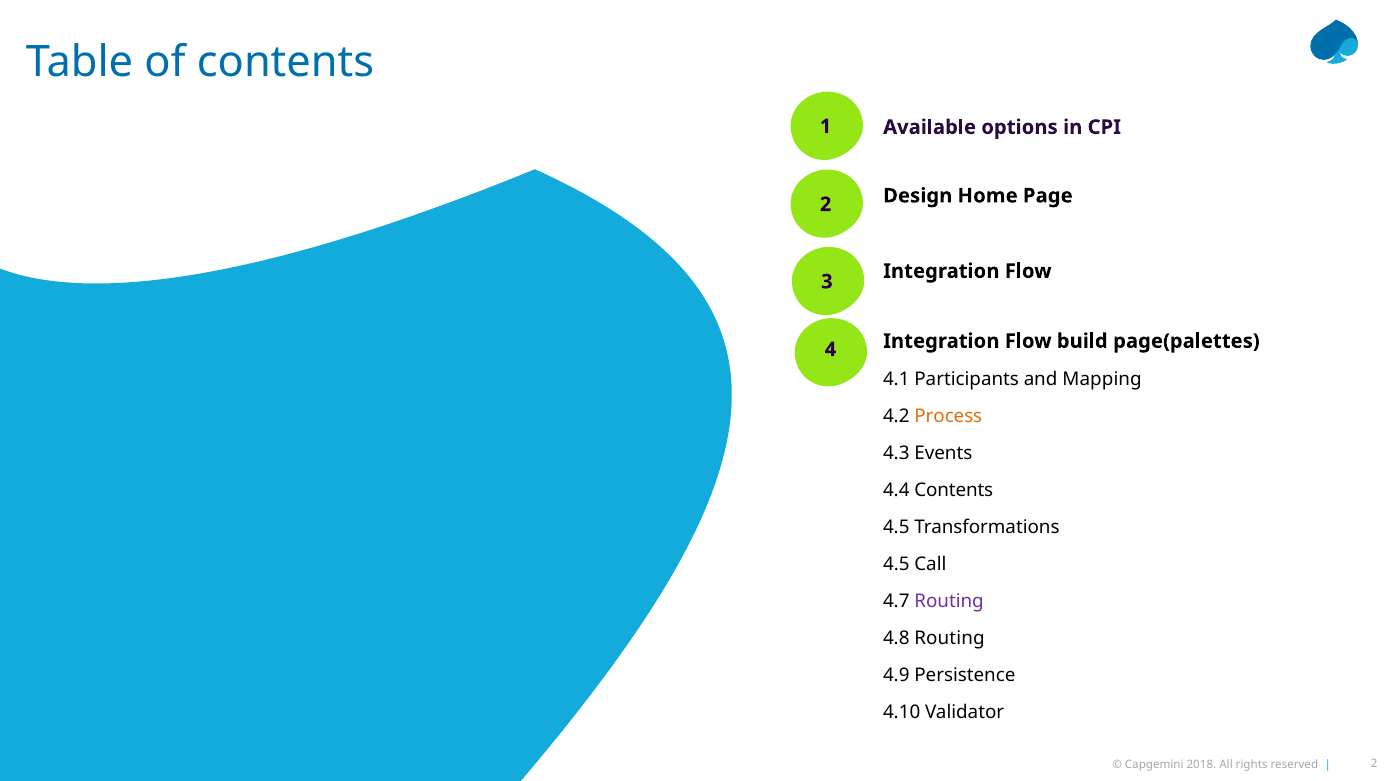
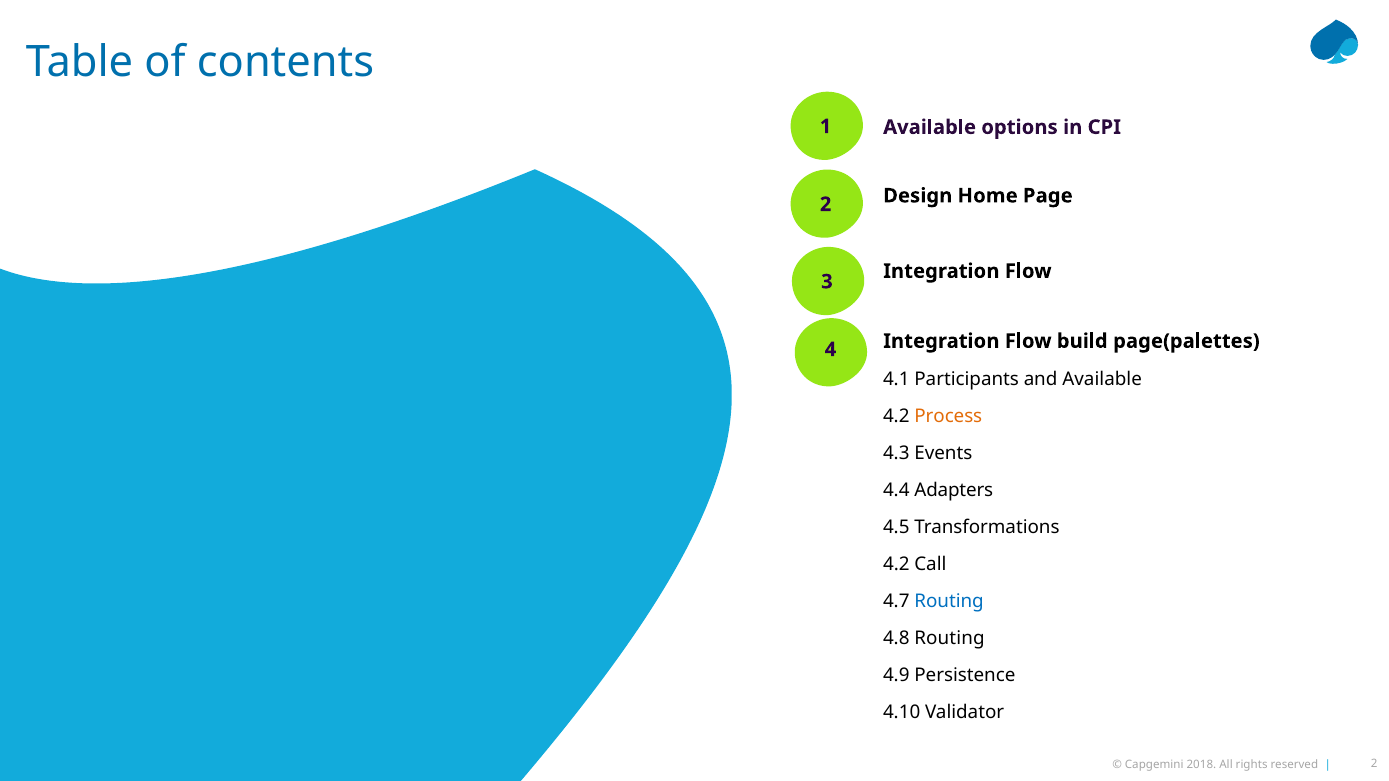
and Mapping: Mapping -> Available (1102, 379)
4.4 Contents: Contents -> Adapters (954, 490)
4.5: 4.5 -> 4.2 (896, 564)
Routing colour: purple -> blue (949, 602)
